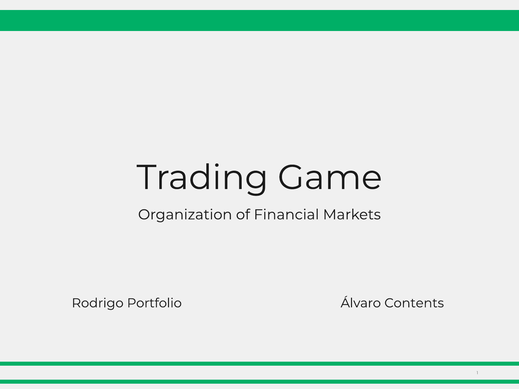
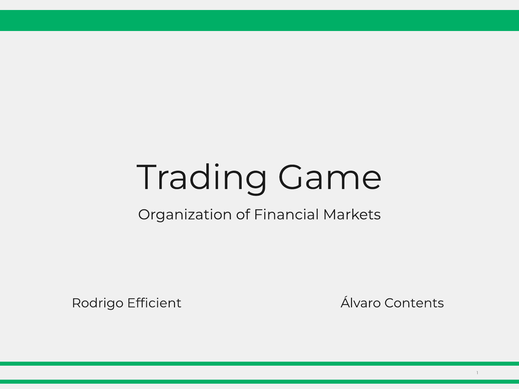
Portfolio: Portfolio -> Efficient (154, 303)
